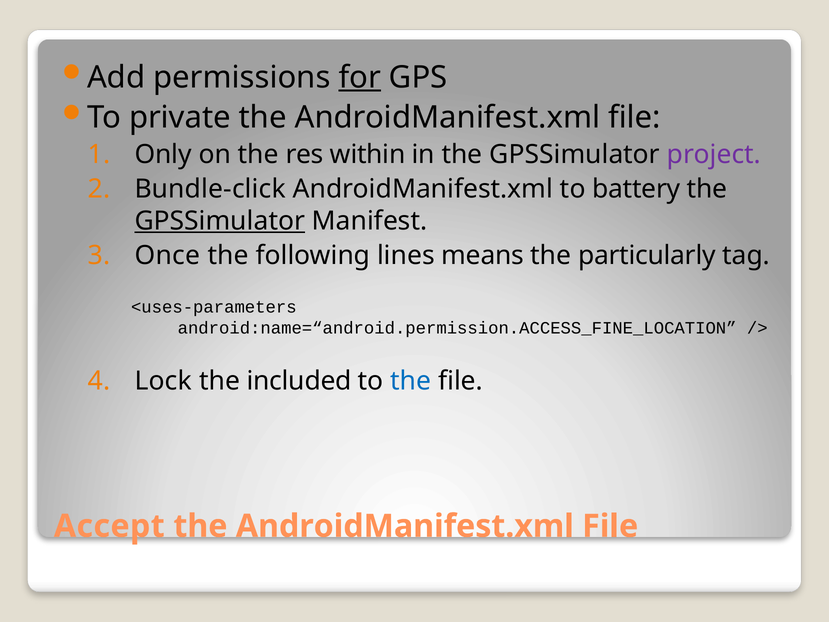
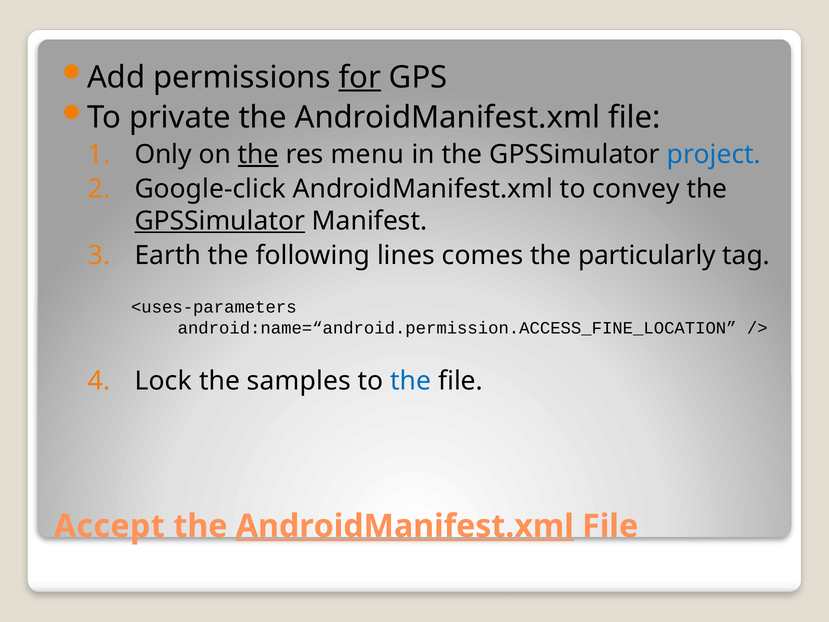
the underline: none -> present (258, 155)
within: within -> menu (367, 155)
project colour: purple -> blue (714, 155)
Bundle-click: Bundle-click -> Google-click (210, 189)
battery: battery -> convey (636, 189)
Once: Once -> Earth (168, 256)
means: means -> comes (482, 256)
included: included -> samples (299, 381)
AndroidManifest.xml underline: none -> present (405, 526)
